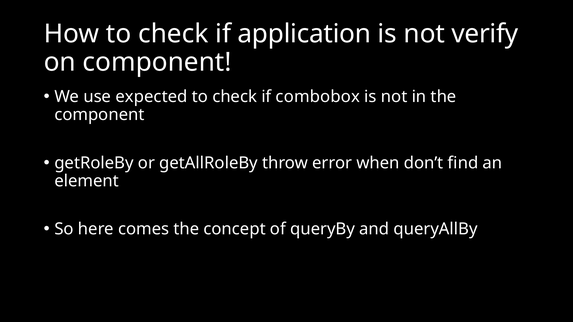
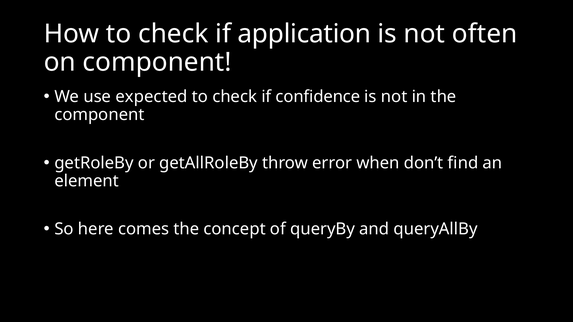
verify: verify -> often (485, 34)
combobox: combobox -> confidence (318, 97)
